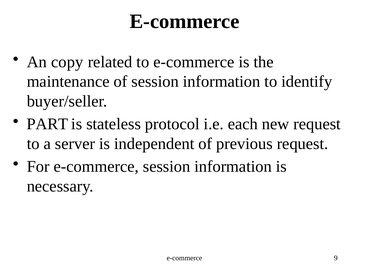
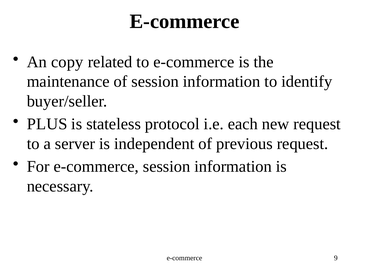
PART: PART -> PLUS (47, 124)
